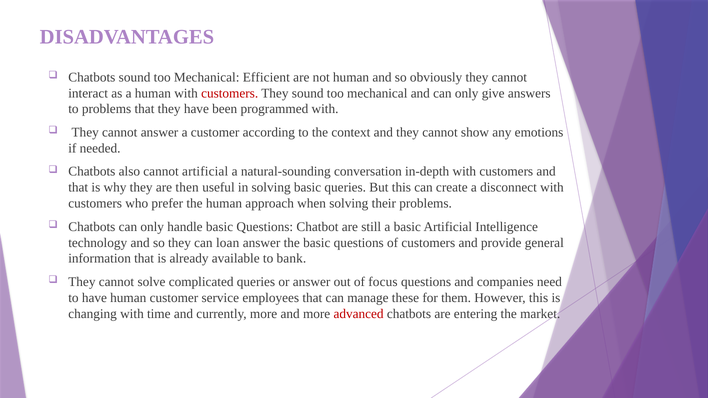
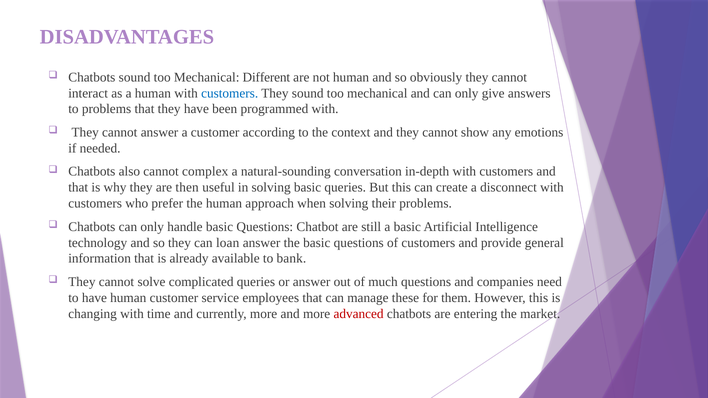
Efficient: Efficient -> Different (266, 77)
customers colour: red -> blue (230, 93)
cannot artificial: artificial -> complex (205, 172)
focus: focus -> much (383, 282)
